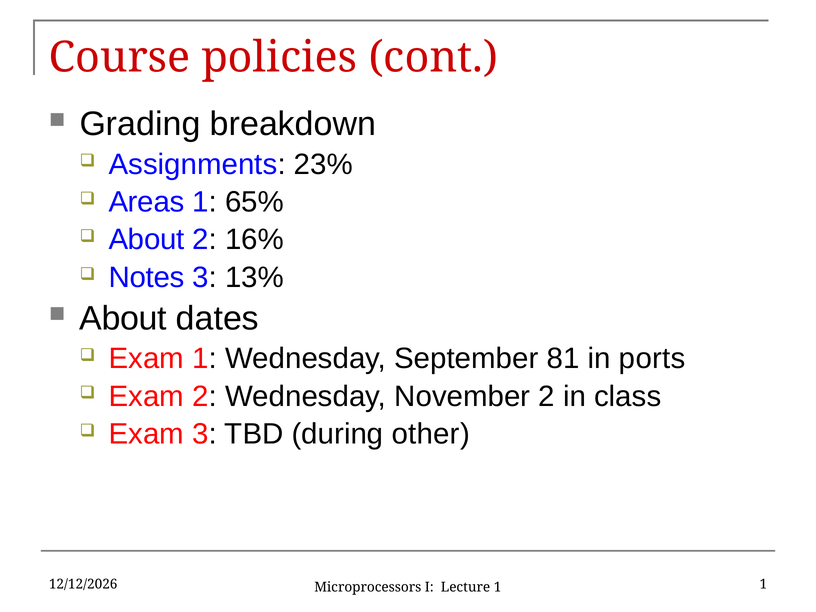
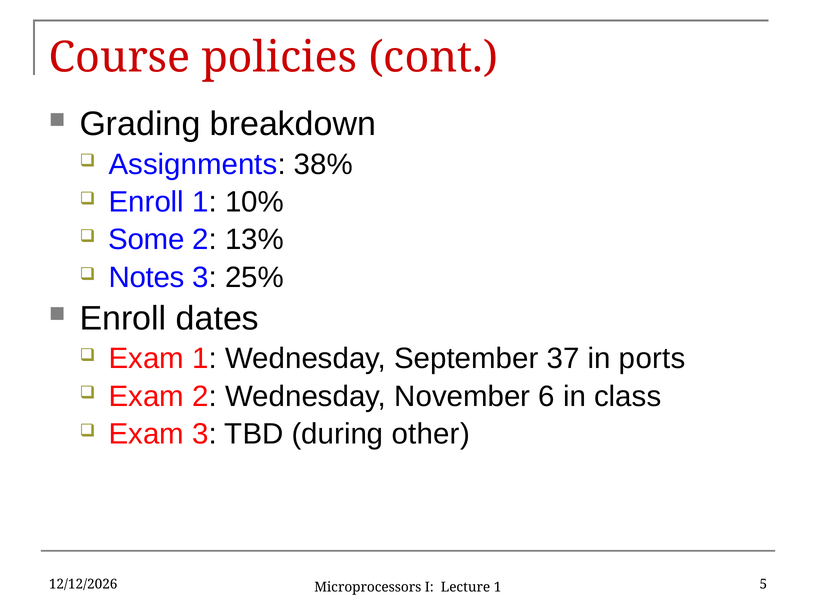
23%: 23% -> 38% (323, 164)
Areas: Areas -> Enroll (146, 202)
65%: 65% -> 10% (255, 202)
About: About -> Some (147, 240)
16%: 16% -> 13% (255, 240)
13%: 13% -> 25% (255, 277)
About: About -> Enroll (123, 318)
81: 81 -> 37 (563, 359)
November 2: 2 -> 6 (547, 396)
1 1: 1 -> 5 (763, 584)
